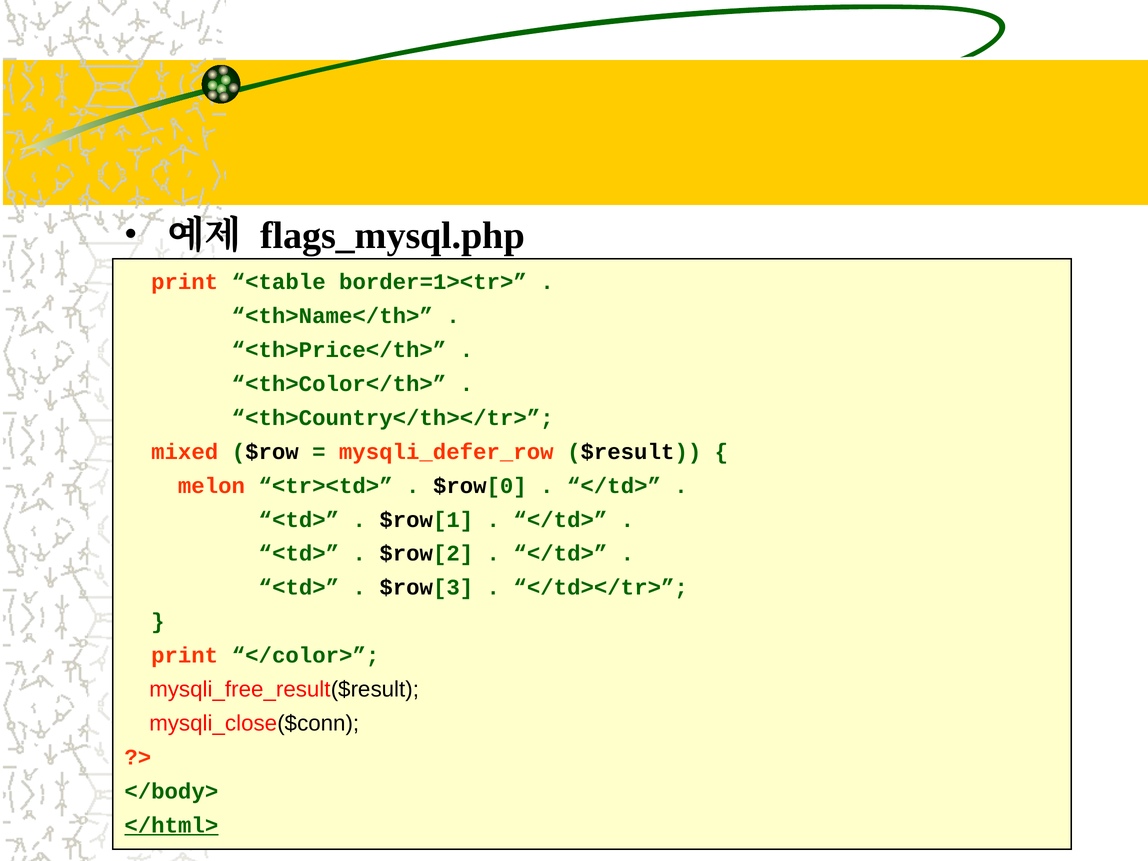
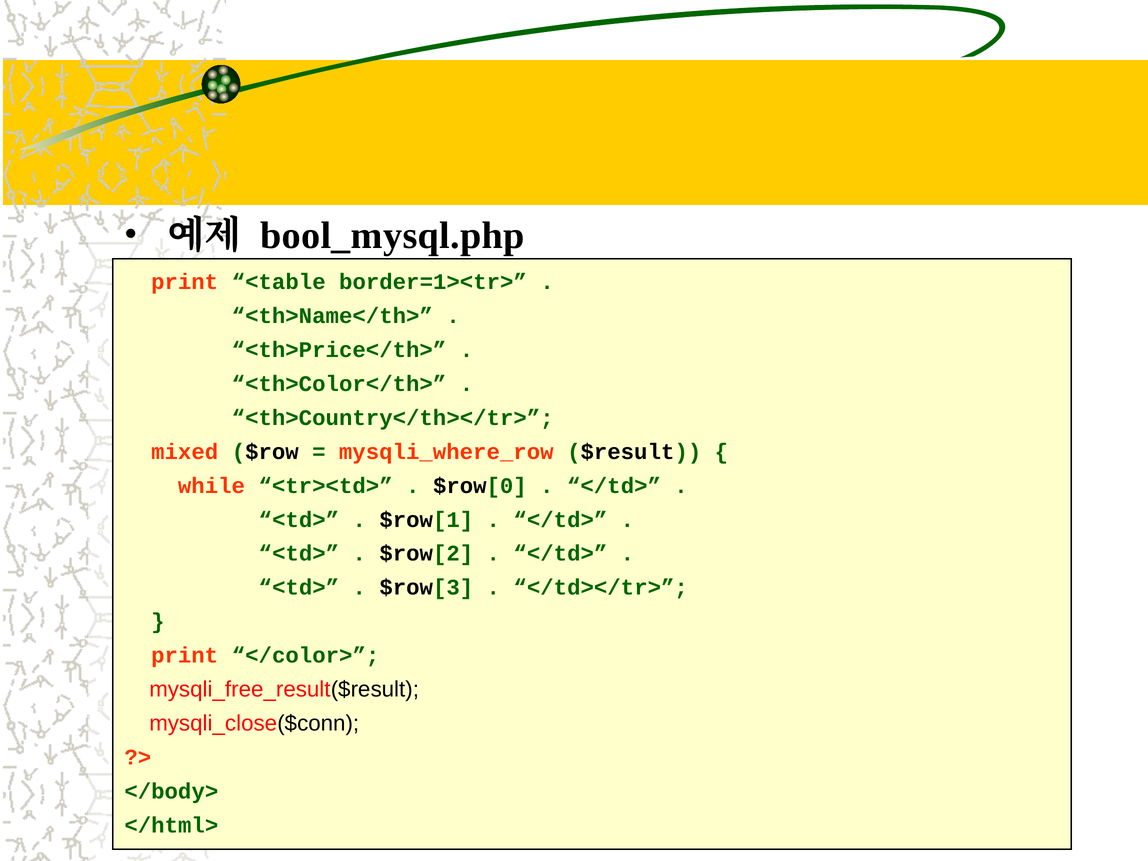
flags_mysql.php: flags_mysql.php -> bool_mysql.php (392, 236)
mysqli_defer_row: mysqli_defer_row -> mysqli_where_row (446, 452)
melon: melon -> while (211, 486)
</html> underline: present -> none (171, 825)
